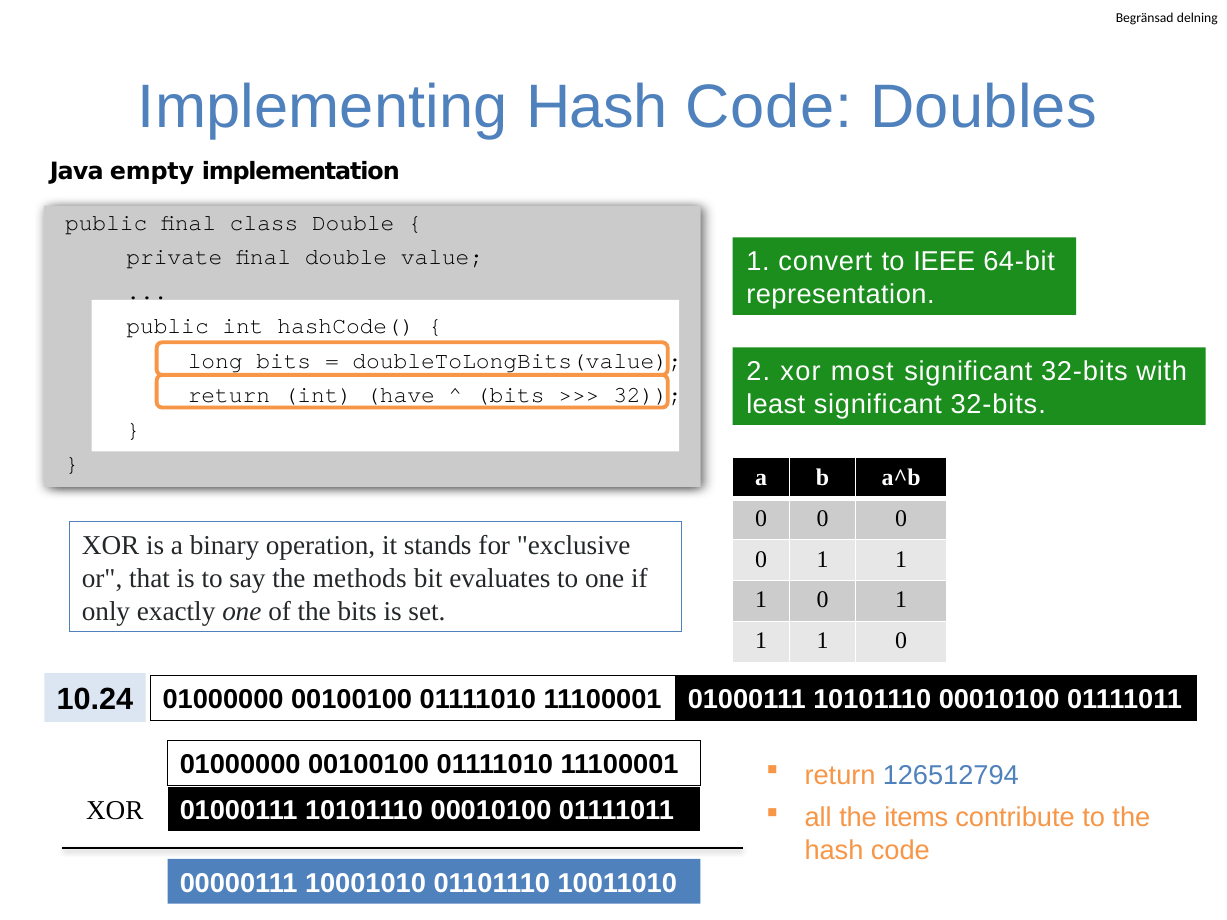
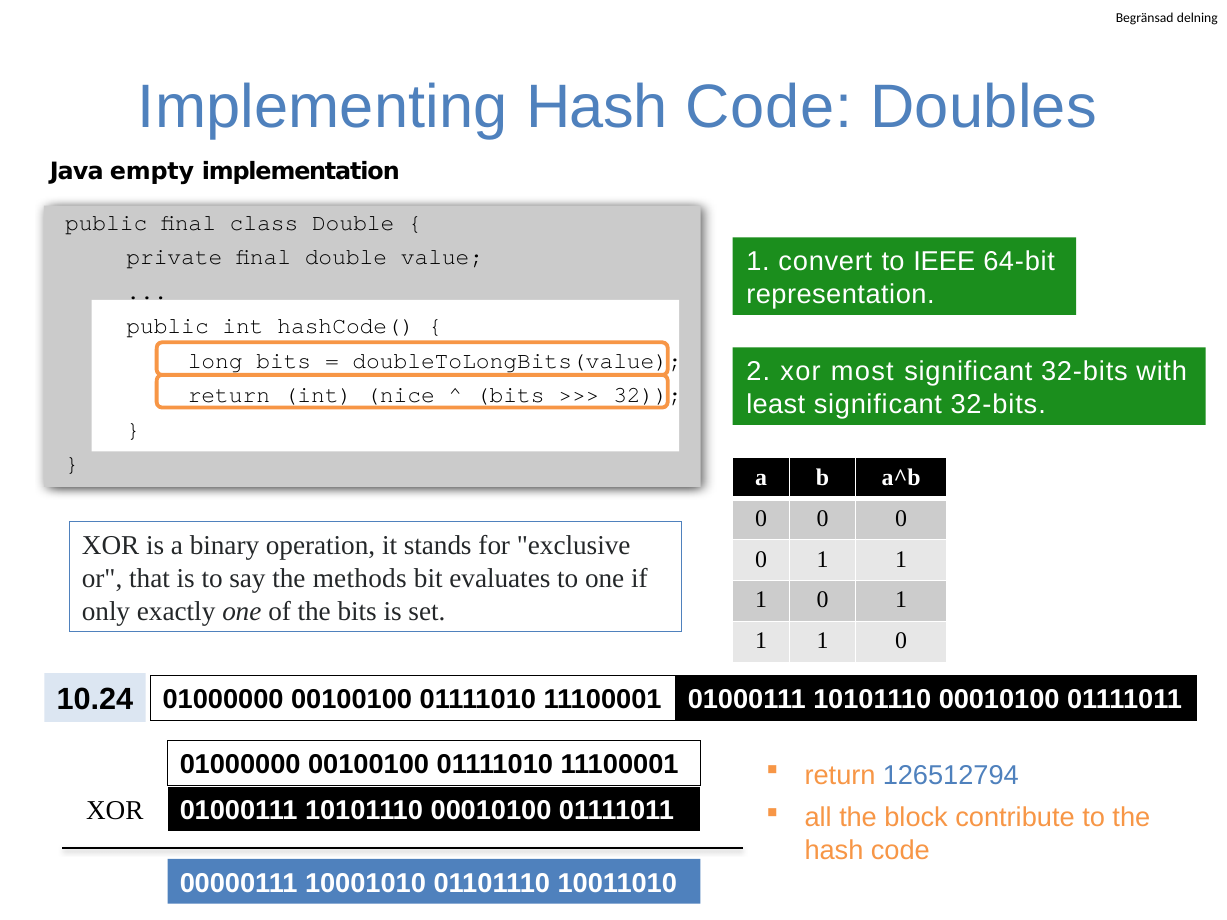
have: have -> nice (400, 395)
items: items -> block (916, 818)
